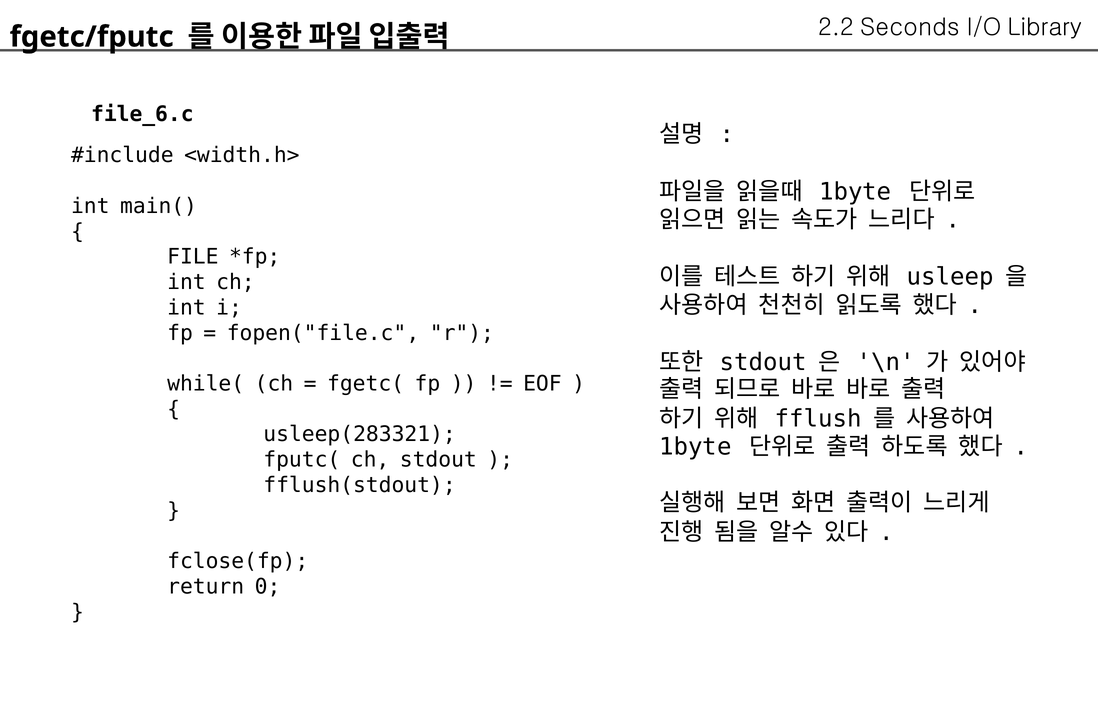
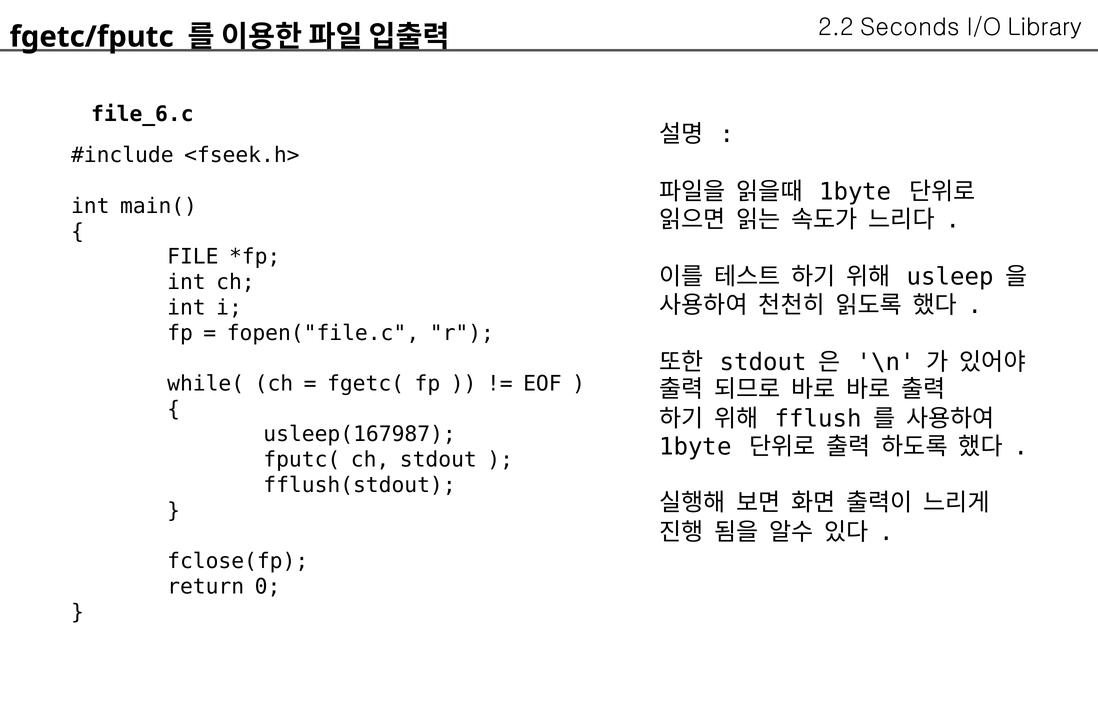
<width.h>: <width.h> -> <fseek.h> (242, 155)
usleep(283321: usleep(283321 -> usleep(167987 (360, 435)
